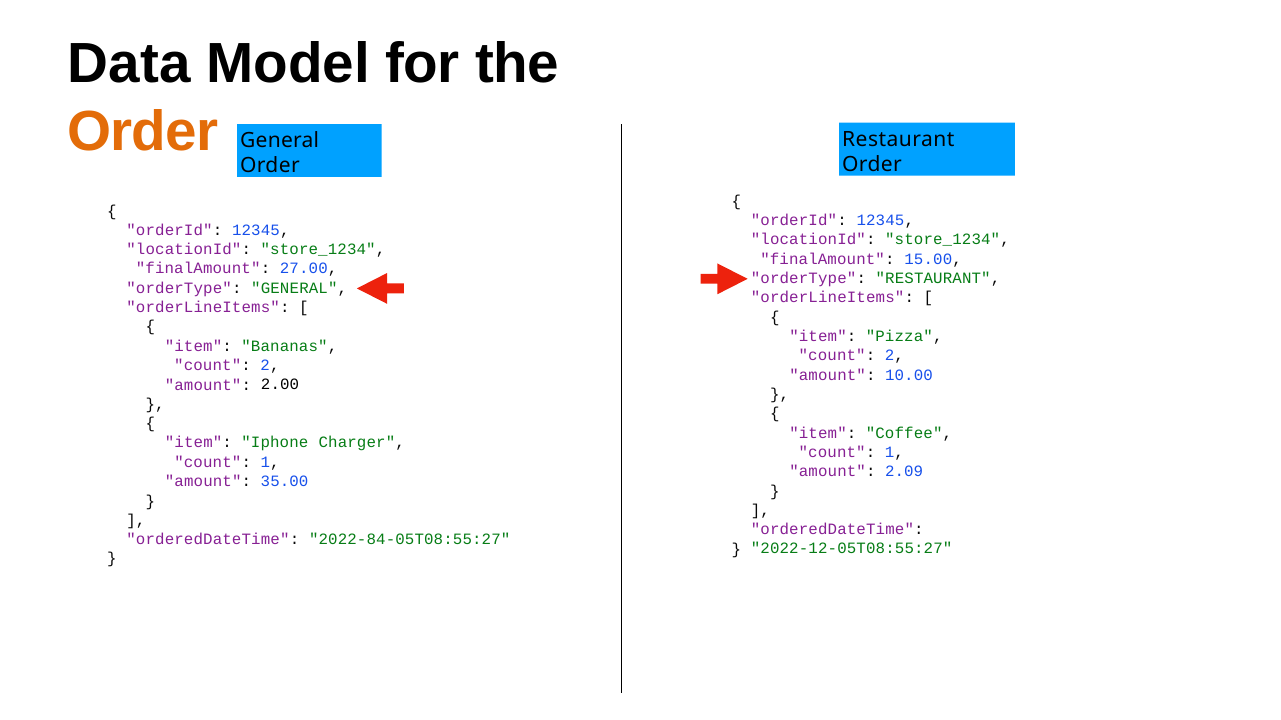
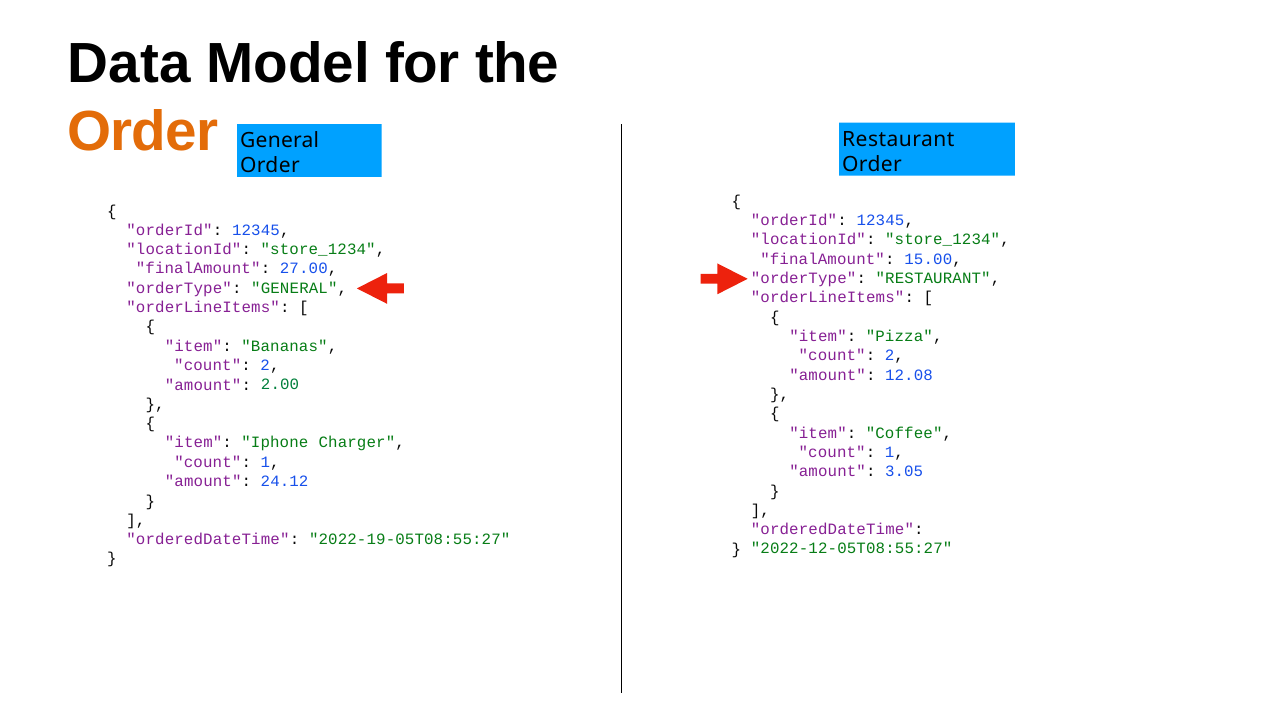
10.00: 10.00 -> 12.08 (909, 375)
2.00 colour: black -> green (280, 385)
2.09: 2.09 -> 3.05 (904, 472)
35.00: 35.00 -> 24.12 (285, 482)
2022-84-05T08:55:27: 2022-84-05T08:55:27 -> 2022-19-05T08:55:27 (410, 540)
